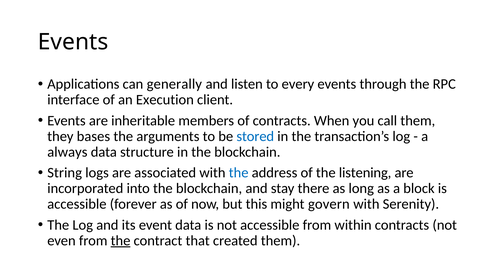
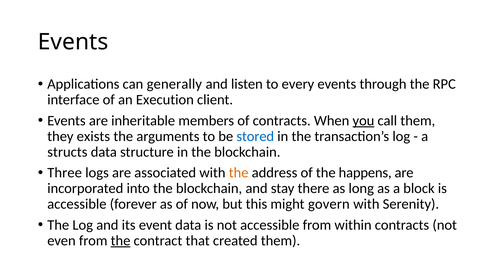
you underline: none -> present (363, 121)
bases: bases -> exists (93, 136)
always: always -> structs (67, 152)
String: String -> Three (65, 173)
the colour: blue -> orange (239, 173)
listening: listening -> happens (365, 173)
